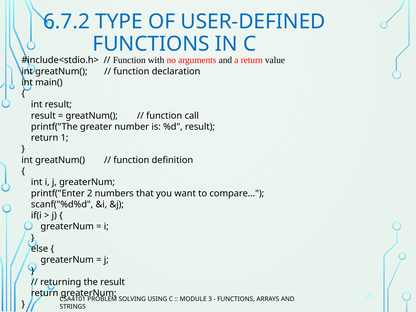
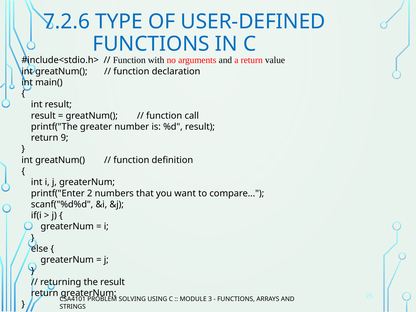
6.7.2: 6.7.2 -> 7.2.6 (67, 22)
1: 1 -> 9 (65, 138)
